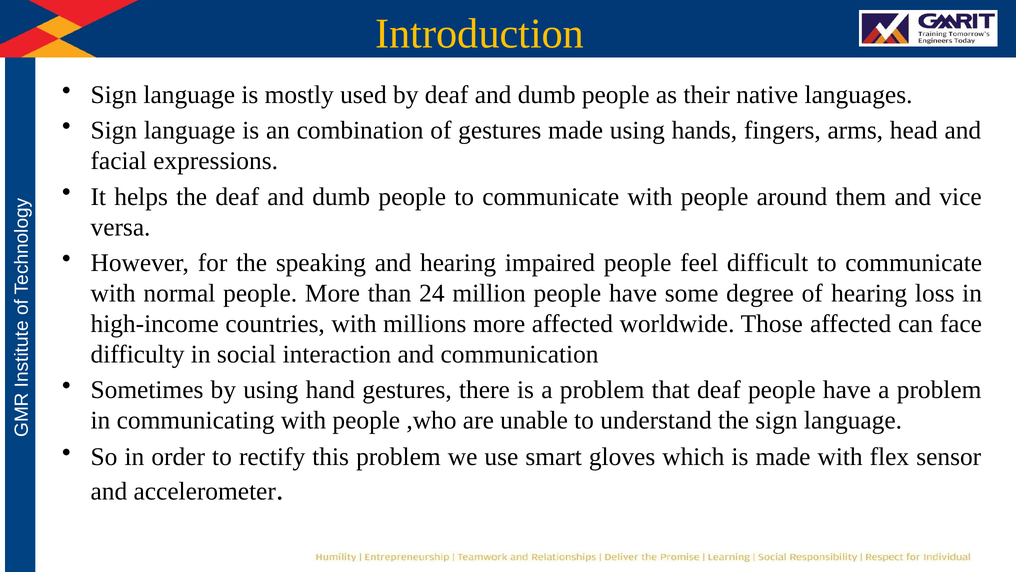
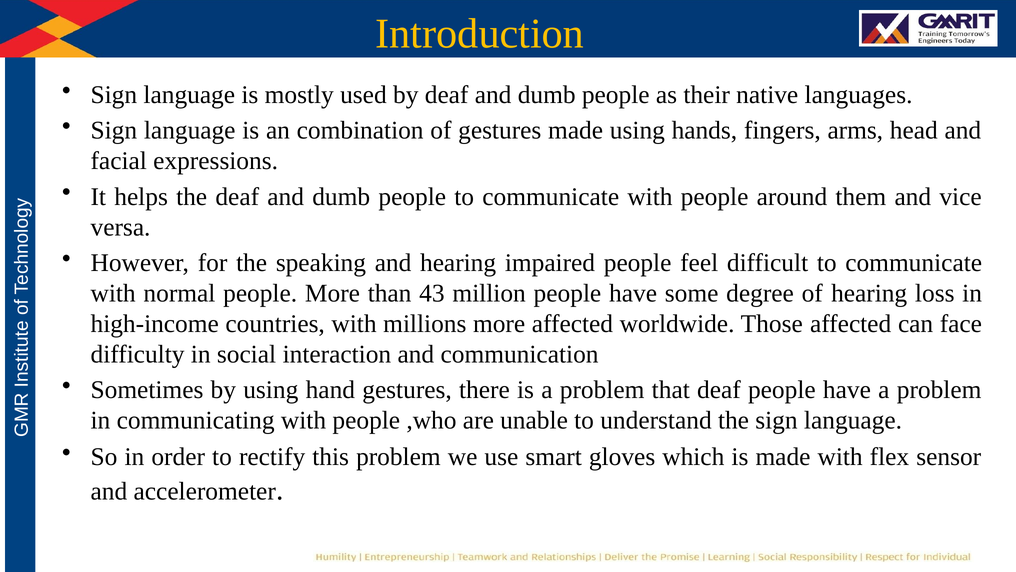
24: 24 -> 43 (432, 293)
